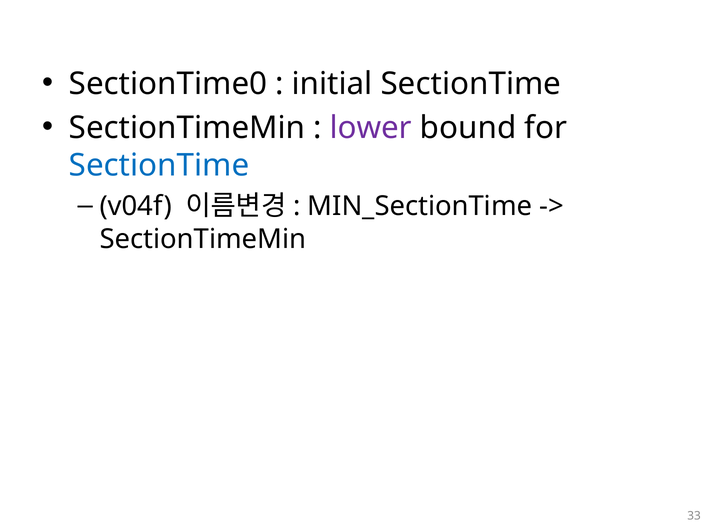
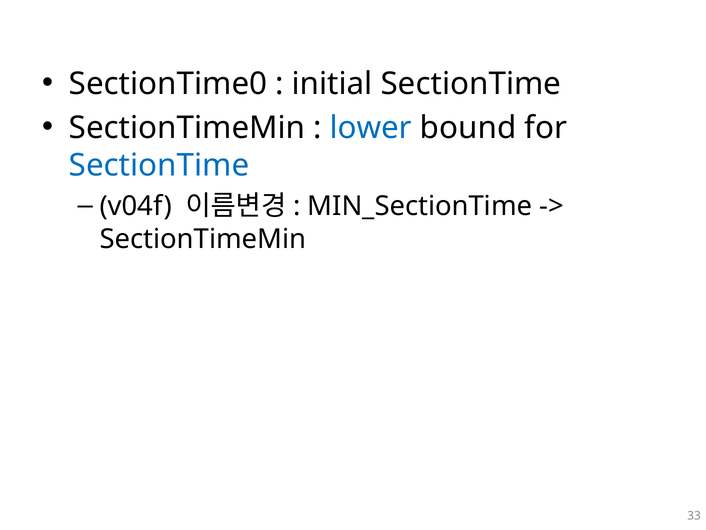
lower colour: purple -> blue (371, 128)
